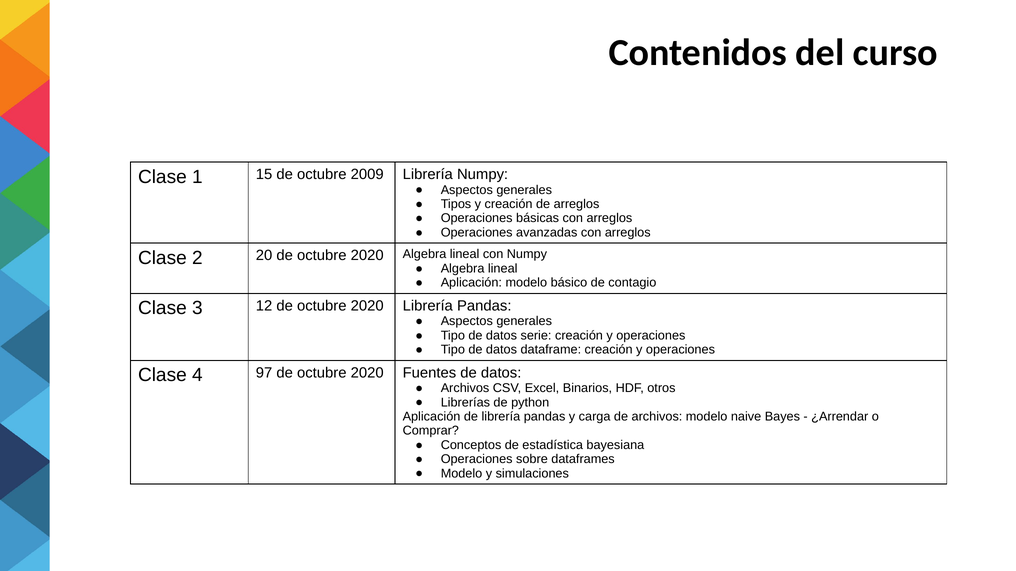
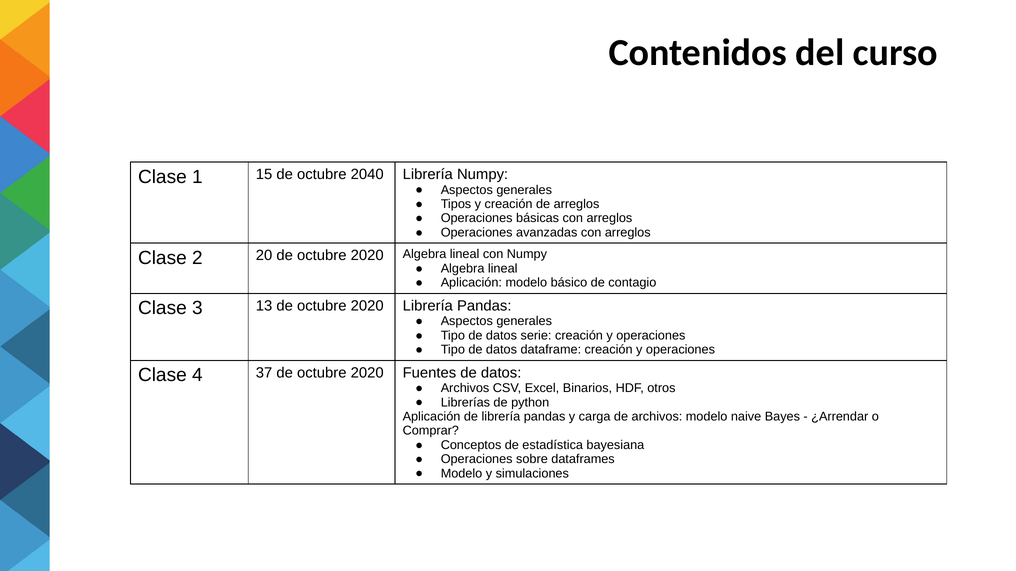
2009: 2009 -> 2040 (367, 175)
12: 12 -> 13 (264, 306)
97: 97 -> 37 (264, 373)
